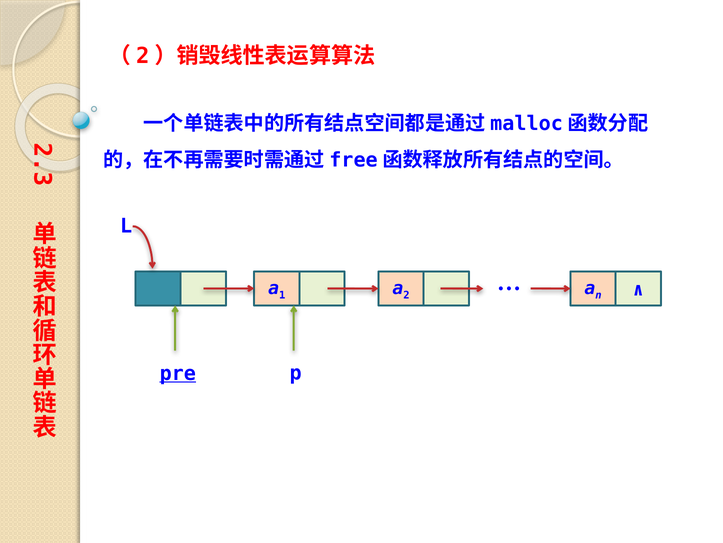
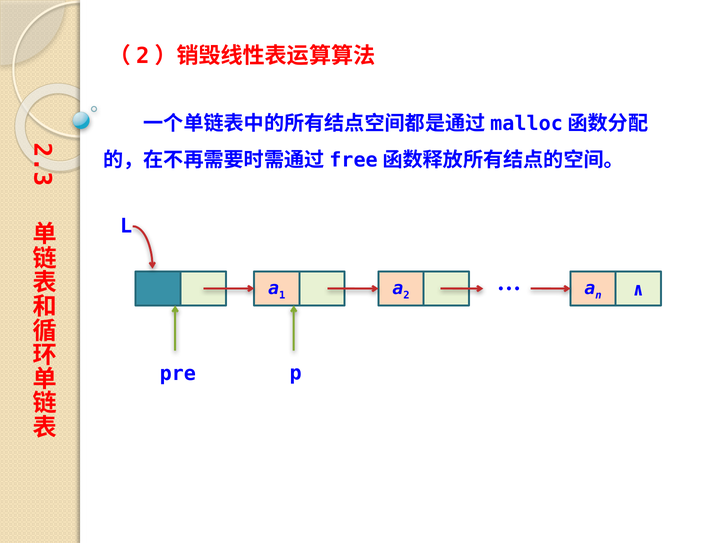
pre underline: present -> none (178, 373)
